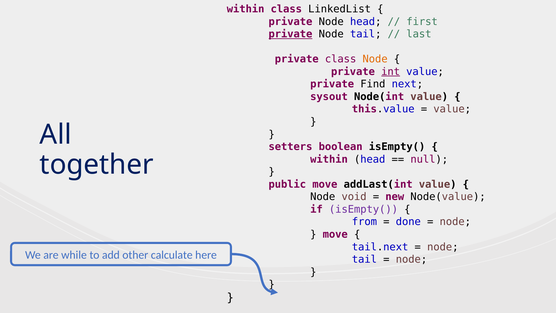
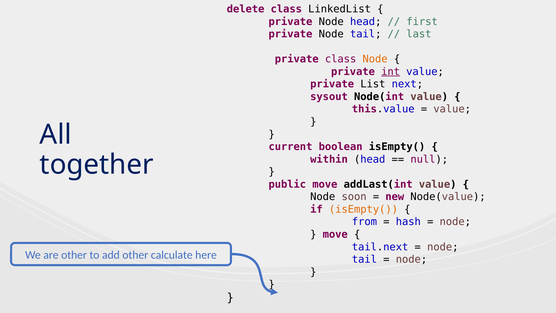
within: within -> delete (246, 9)
private underline: present -> none (290, 34)
Find: Find -> List (373, 84)
setters: setters -> current (290, 147)
void: void -> soon (354, 197)
isEmpty( colour: purple -> orange (363, 209)
done: done -> hash (408, 222)
are while: while -> other (74, 255)
